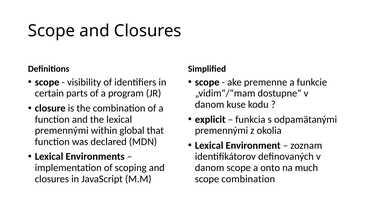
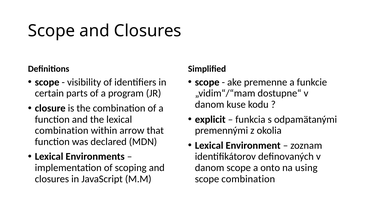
premennými: premennými -> combination (62, 130)
global: global -> arrow (132, 130)
much: much -> using (306, 168)
